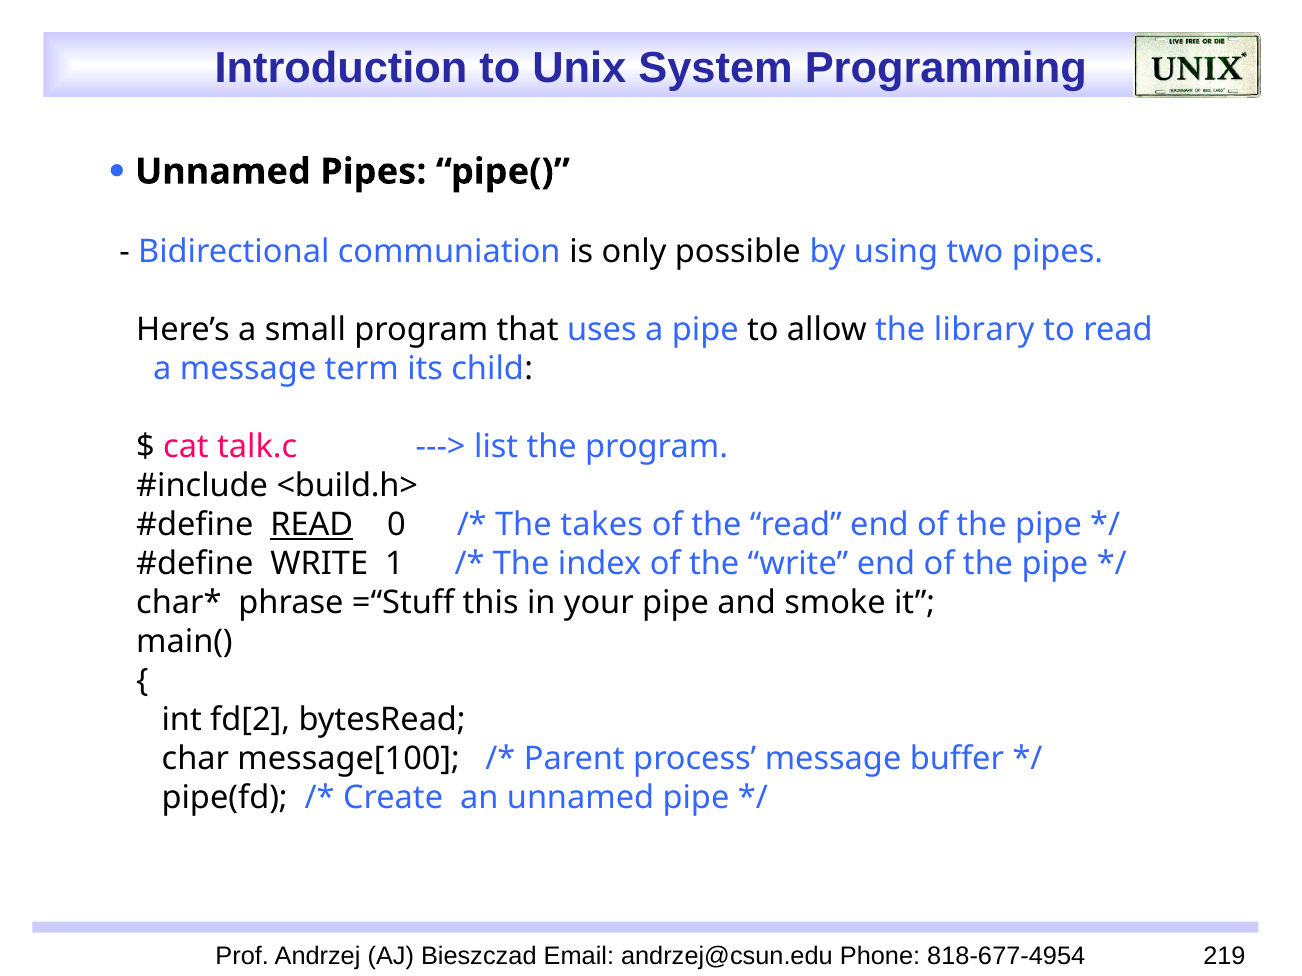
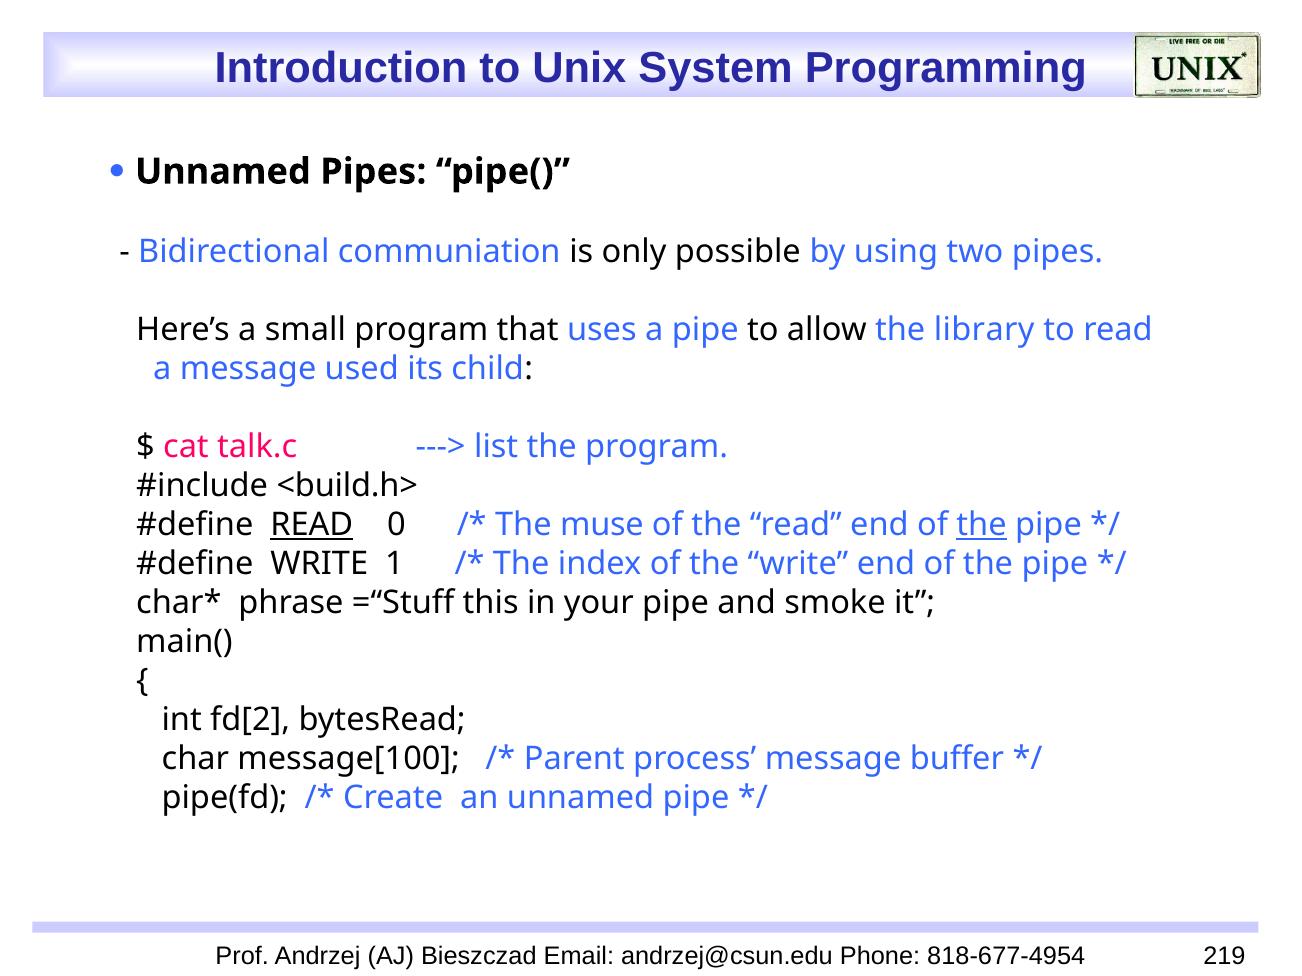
term: term -> used (362, 369)
takes: takes -> muse (602, 525)
the underline: none -> present (982, 525)
